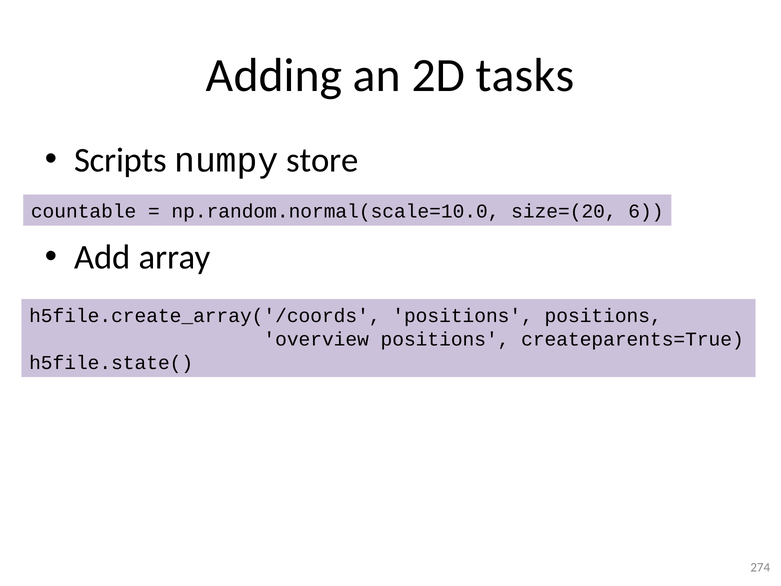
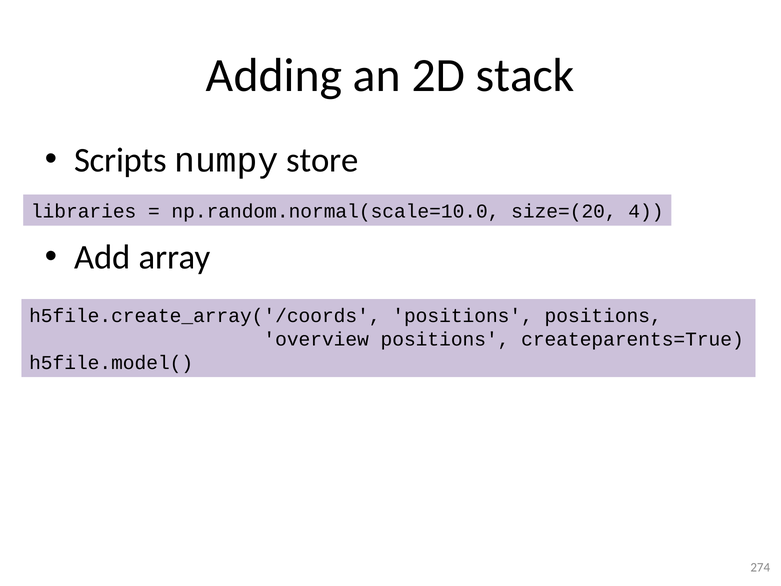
tasks: tasks -> stack (525, 76)
countable: countable -> libraries (84, 211)
6: 6 -> 4 (646, 211)
h5file.state(: h5file.state( -> h5file.model( (111, 363)
